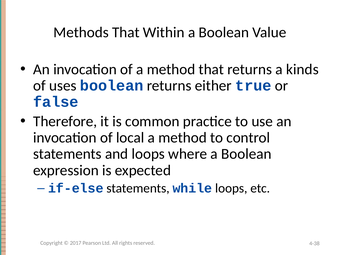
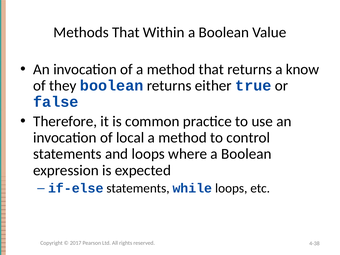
kinds: kinds -> know (302, 69)
uses: uses -> they (63, 86)
